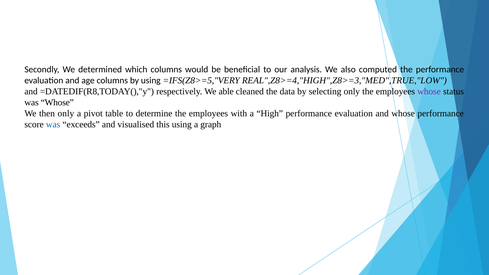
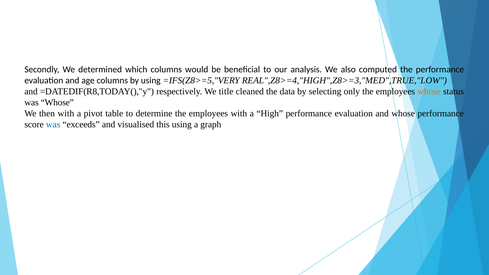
able: able -> title (226, 91)
whose colour: purple -> orange (429, 91)
then only: only -> with (66, 113)
